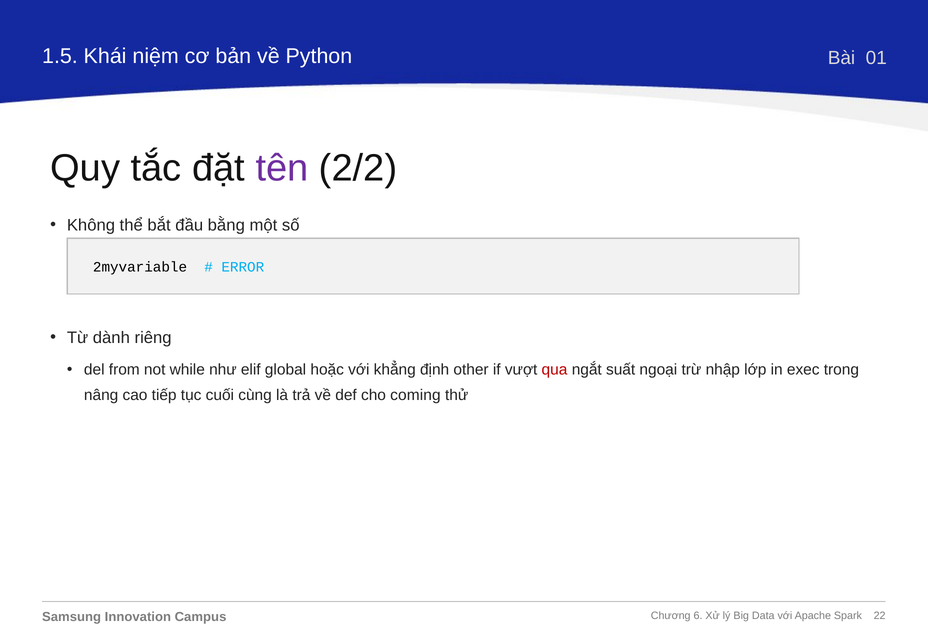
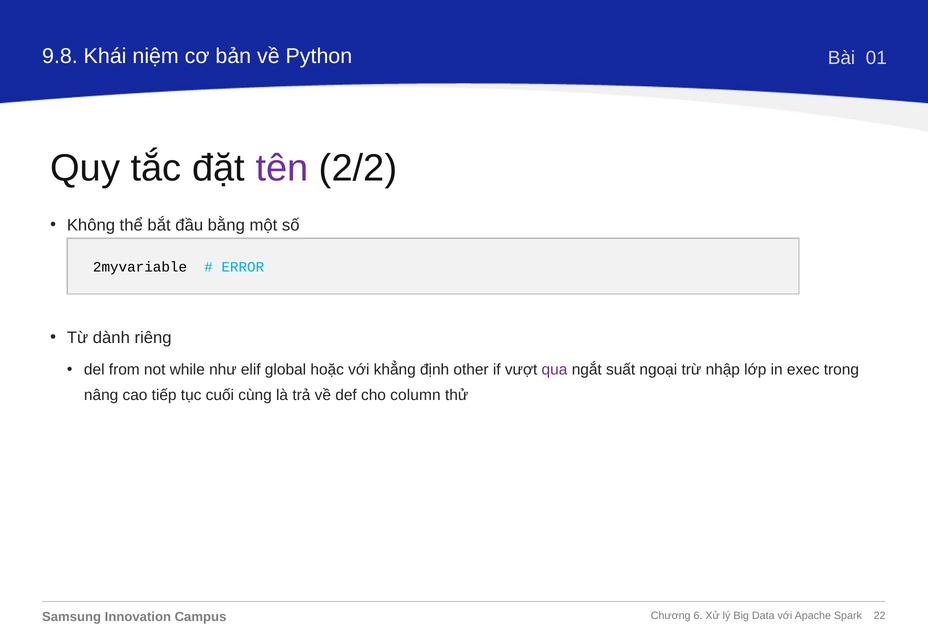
1.5: 1.5 -> 9.8 (60, 56)
qua colour: red -> purple (555, 370)
coming: coming -> column (415, 396)
